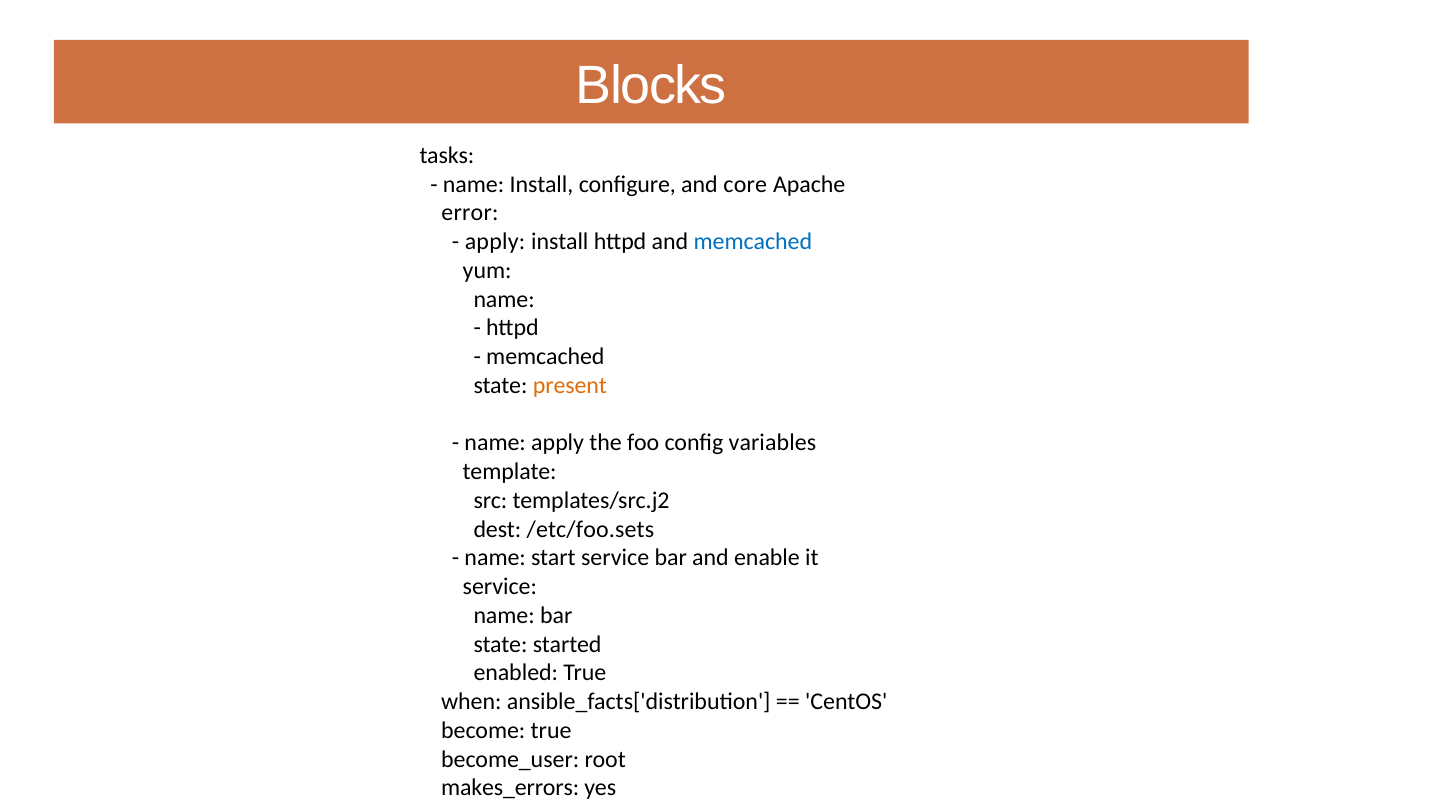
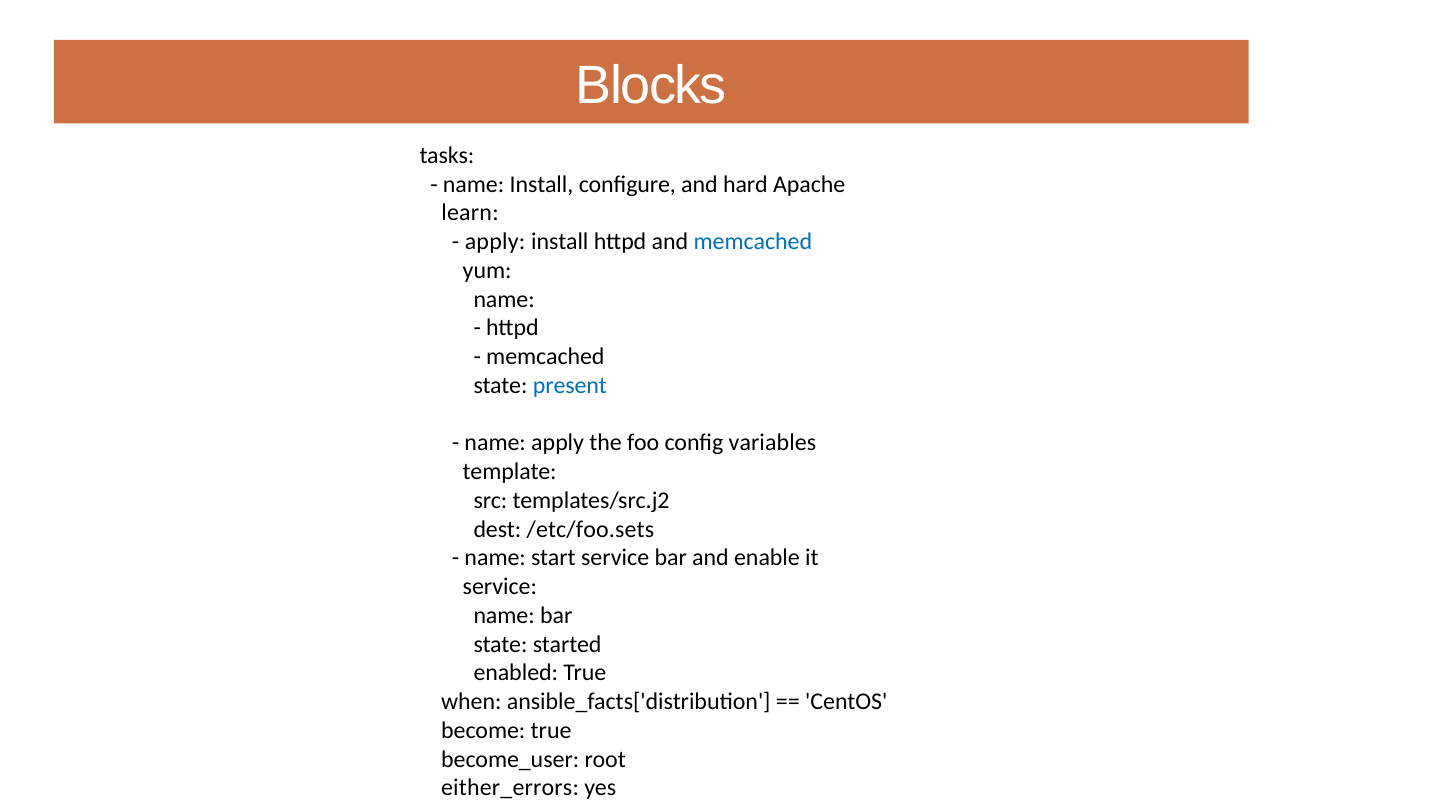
core: core -> hard (745, 184)
error: error -> learn (470, 213)
present colour: orange -> blue (570, 385)
makes_errors: makes_errors -> either_errors (510, 788)
